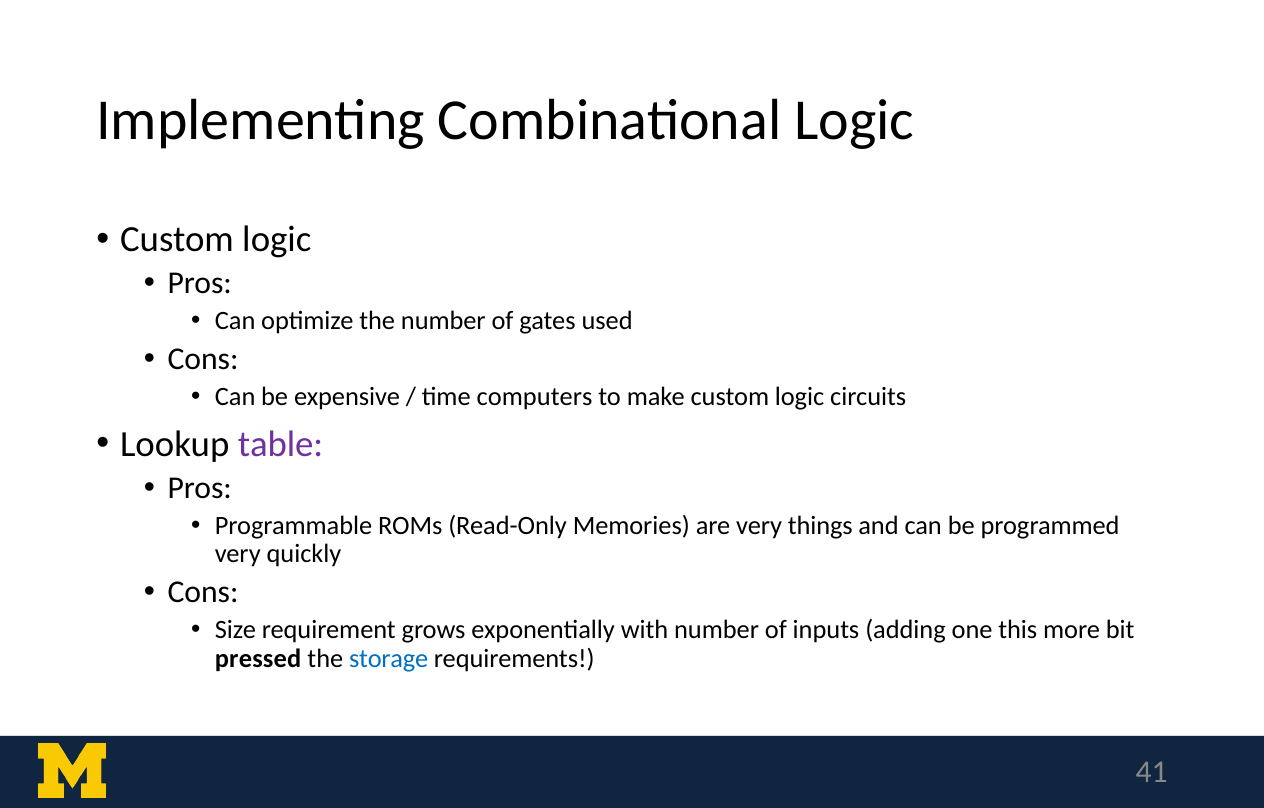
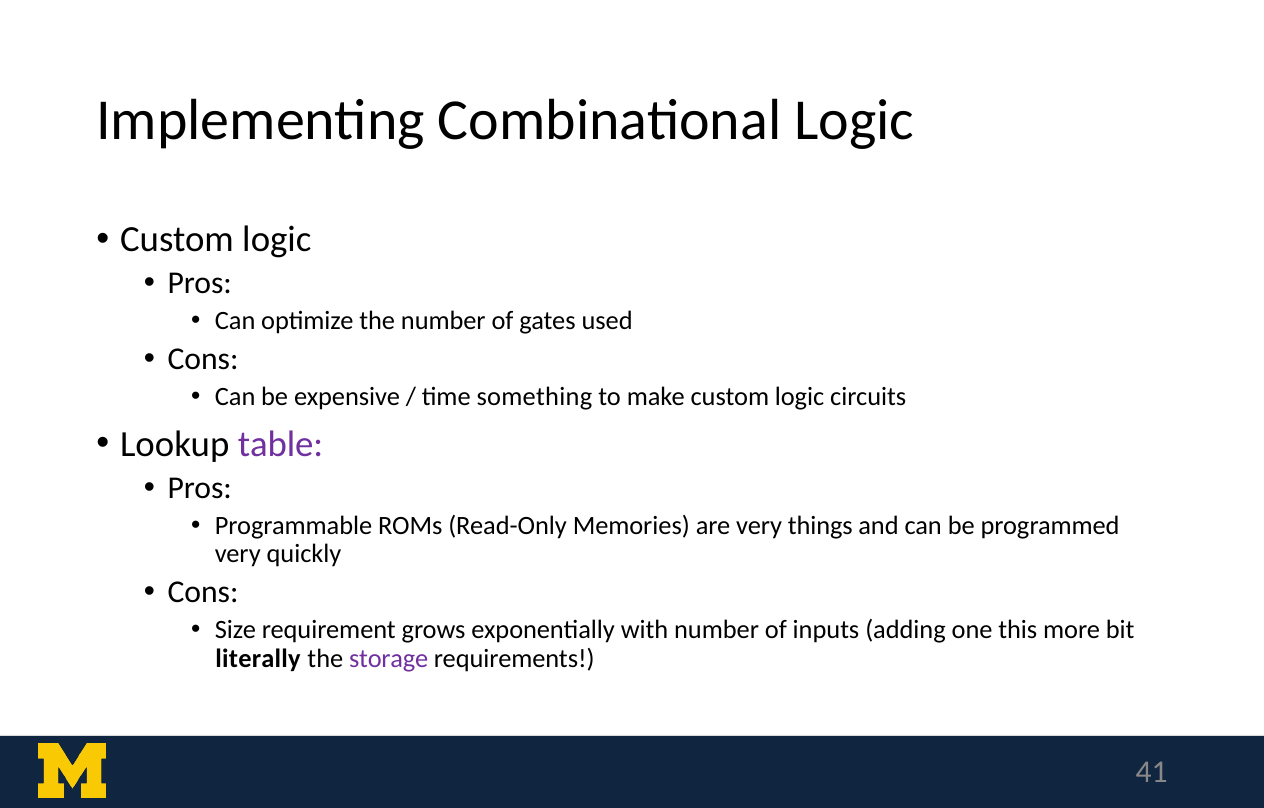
computers: computers -> something (534, 397)
pressed: pressed -> literally (258, 658)
storage colour: blue -> purple (389, 658)
